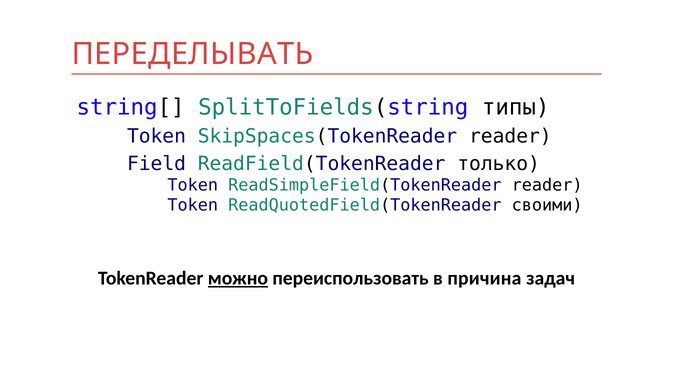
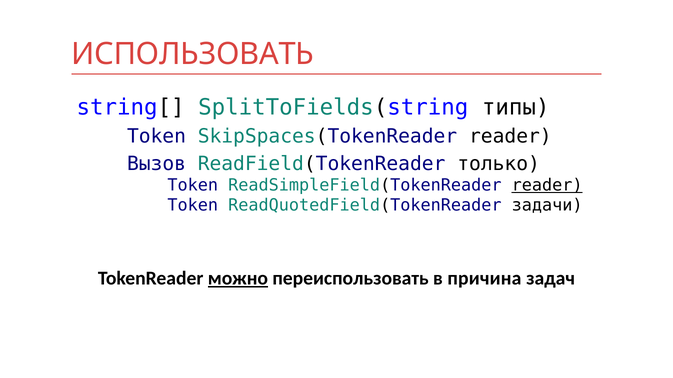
ПЕРЕДЕЛЫВАТЬ: ПЕРЕДЕЛЫВАТЬ -> ИСПОЛЬЗОВАТЬ (193, 54)
Field: Field -> Вызов (157, 164)
reader underline: none -> present (547, 186)
своими: своими -> задачи (547, 206)
